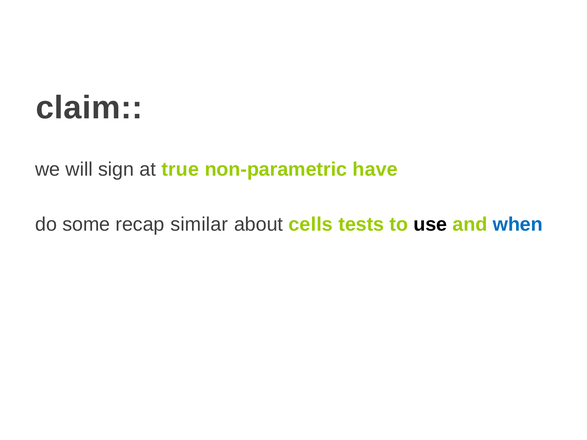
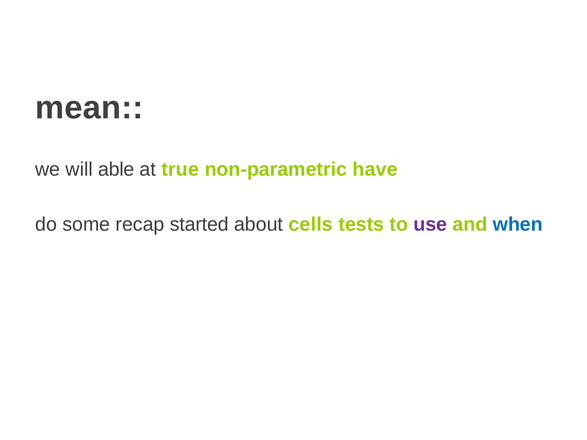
claim: claim -> mean (89, 108)
sign: sign -> able (116, 170)
similar: similar -> started (199, 224)
use colour: black -> purple (430, 224)
